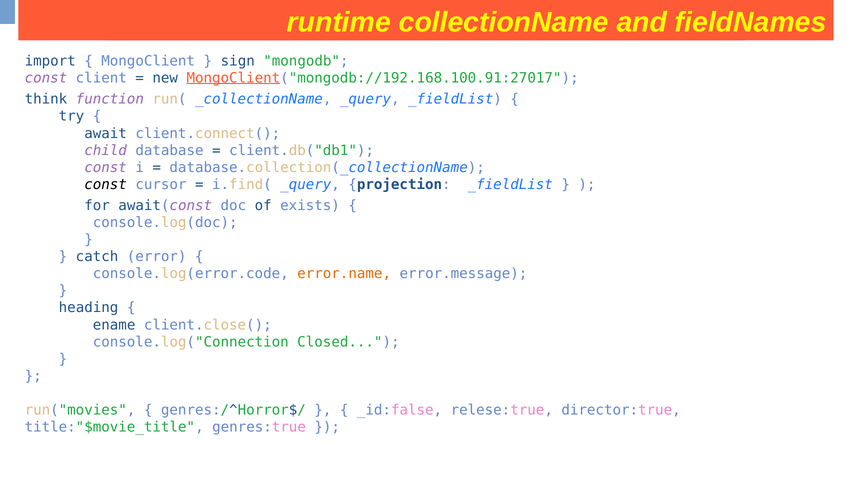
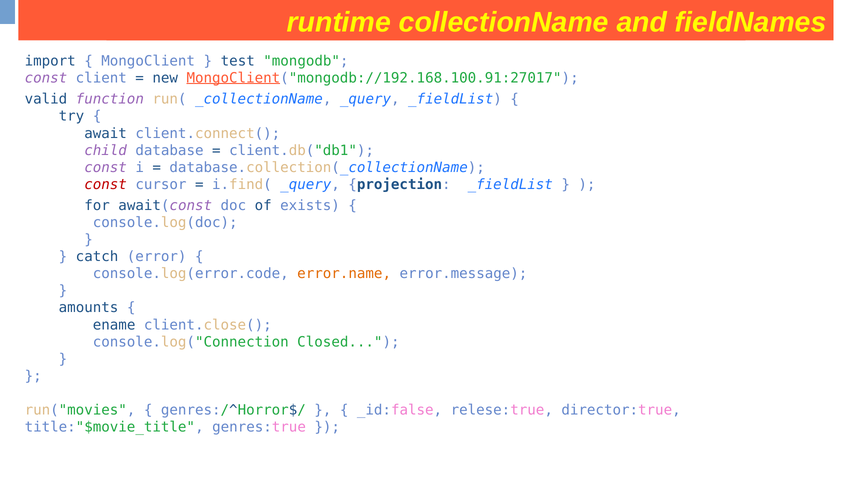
sign: sign -> test (238, 61)
think: think -> valid (46, 99)
const colour: black -> red (106, 184)
heading: heading -> amounts (89, 308)
